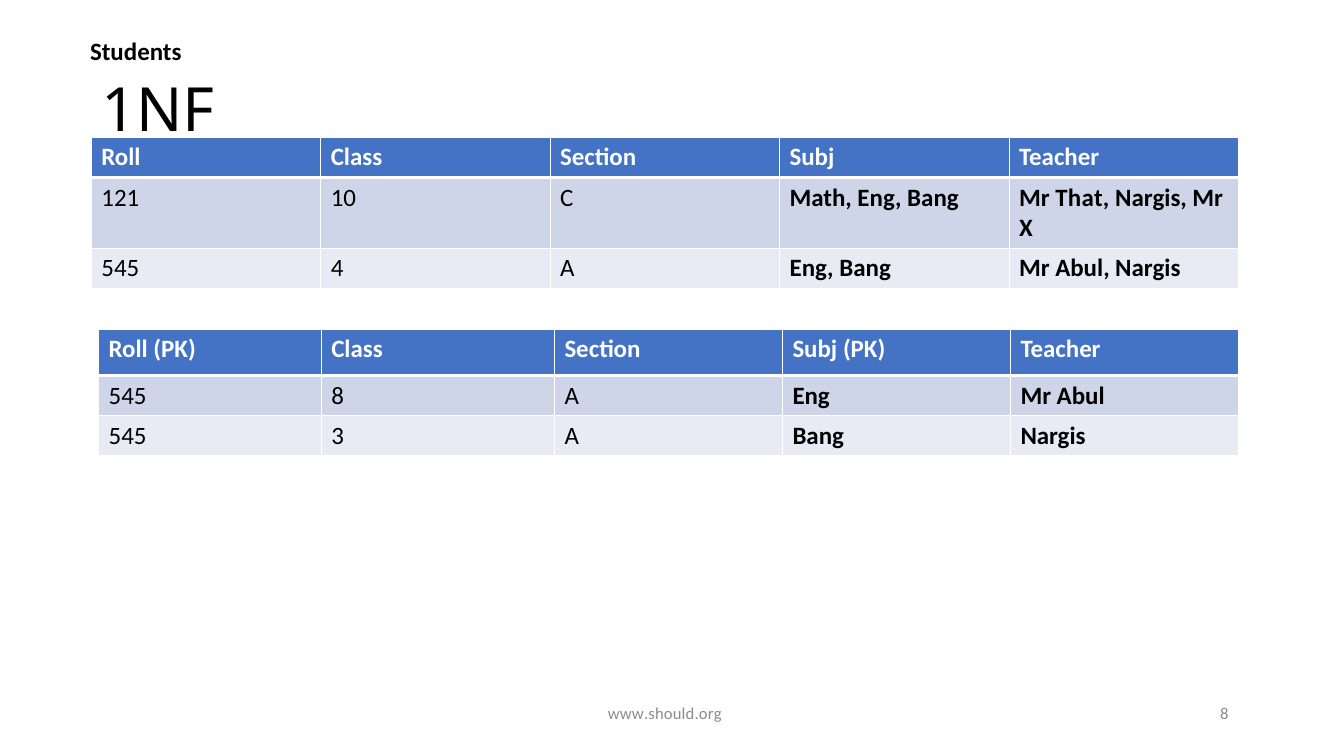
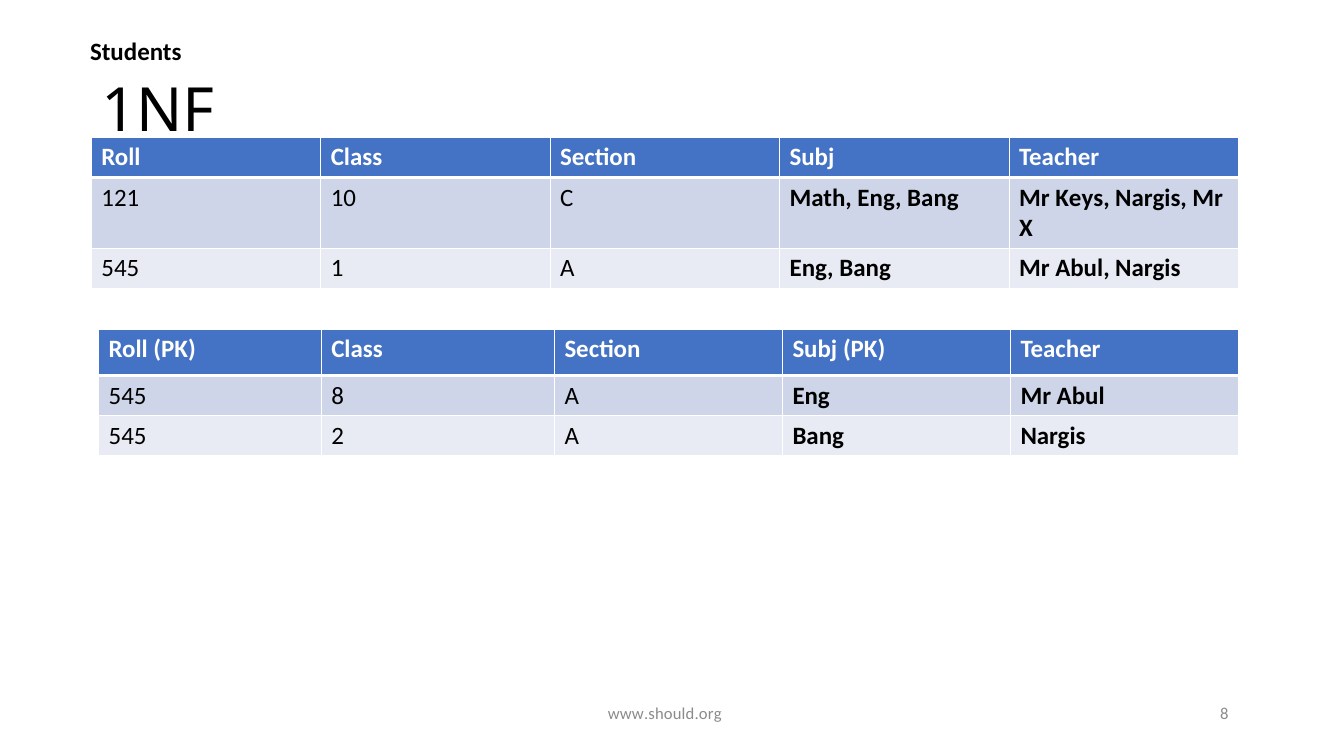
That: That -> Keys (1082, 198)
4: 4 -> 1 (337, 269)
3: 3 -> 2 (338, 436)
